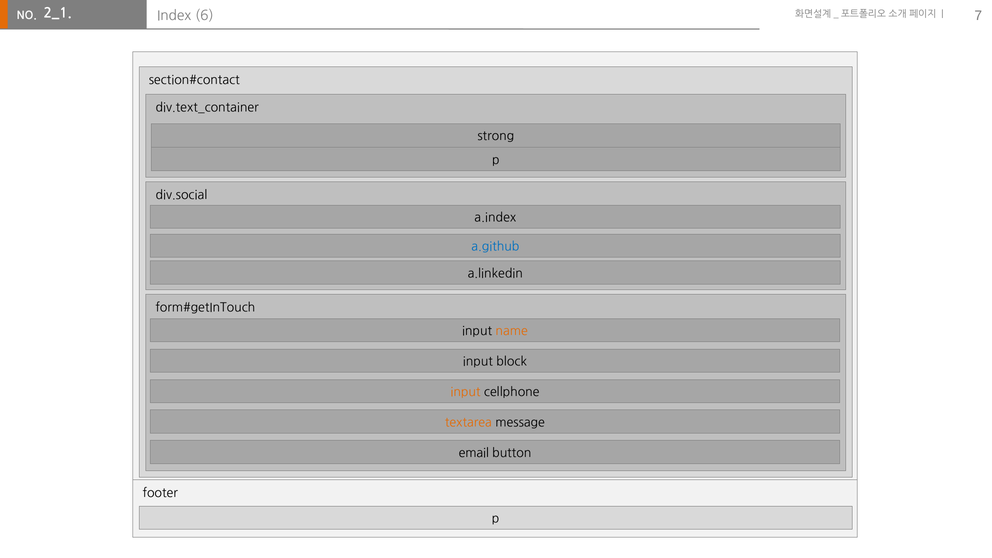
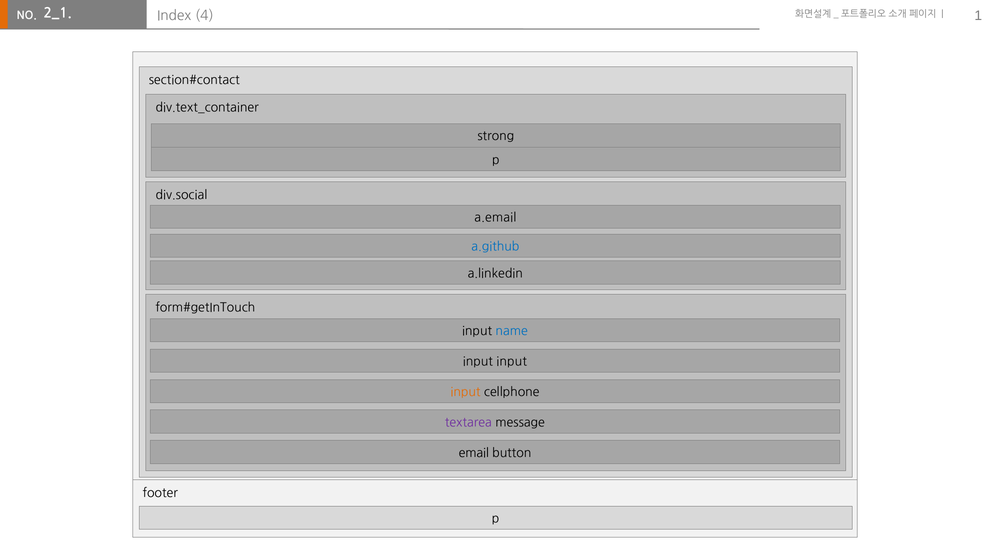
6: 6 -> 4 (204, 16)
7: 7 -> 1 (978, 16)
a.index: a.index -> a.email (495, 218)
name colour: orange -> blue (512, 331)
input block: block -> input (512, 362)
textarea colour: orange -> purple (468, 423)
